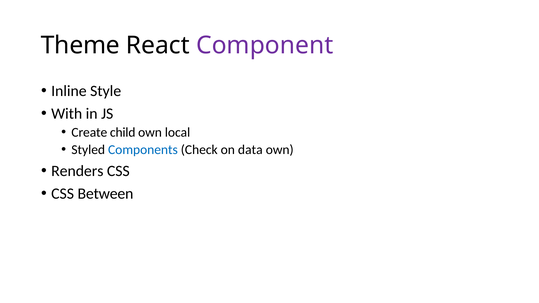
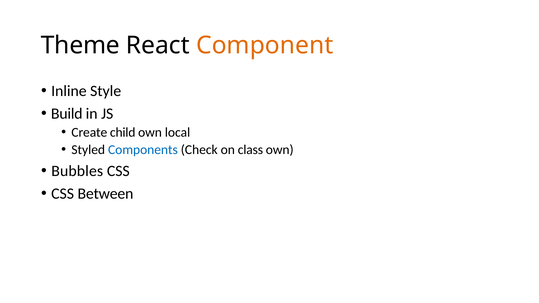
Component colour: purple -> orange (265, 45)
With: With -> Build (67, 114)
data: data -> class (250, 150)
Renders: Renders -> Bubbles (77, 171)
